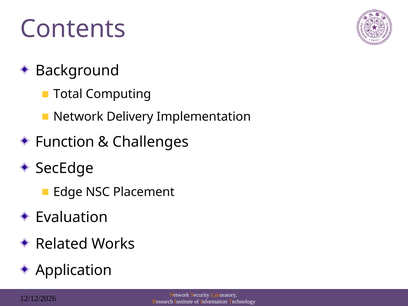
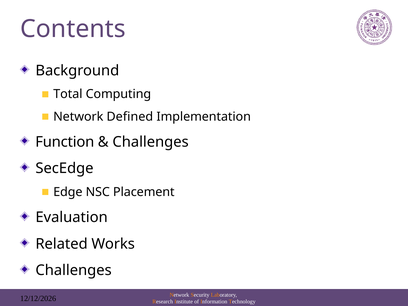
Delivery: Delivery -> Defined (130, 117)
Application: Application -> Challenges (74, 270)
